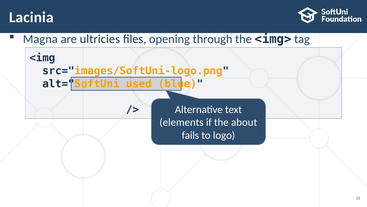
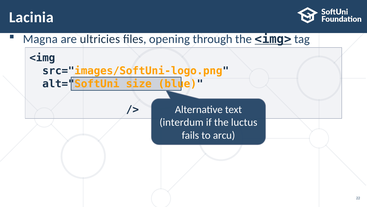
<img> underline: none -> present (273, 39)
used: used -> size (139, 84)
elements: elements -> interdum (181, 122)
about: about -> luctus (244, 122)
logo: logo -> arcu (224, 135)
